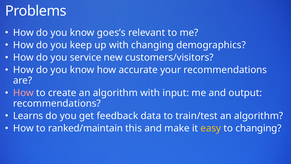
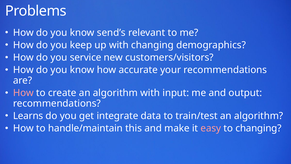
goes’s: goes’s -> send’s (111, 33)
feedback: feedback -> integrate (117, 116)
ranked/maintain: ranked/maintain -> handle/maintain (85, 128)
easy colour: yellow -> pink (211, 128)
